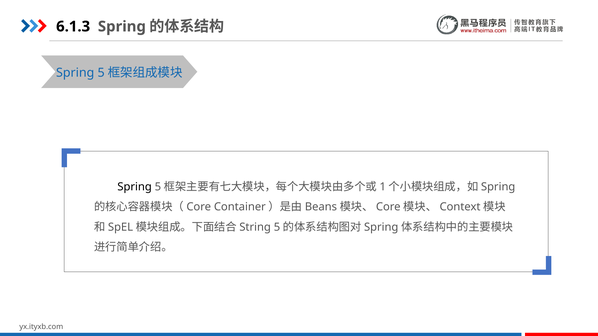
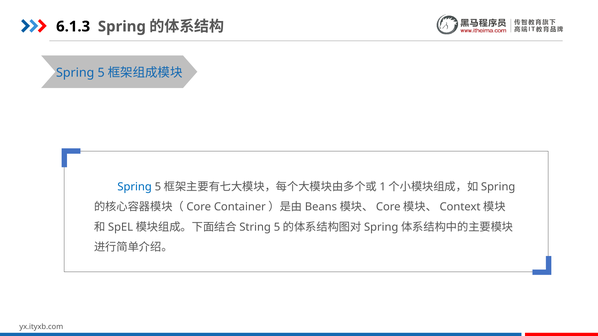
Spring colour: black -> blue (135, 187)
